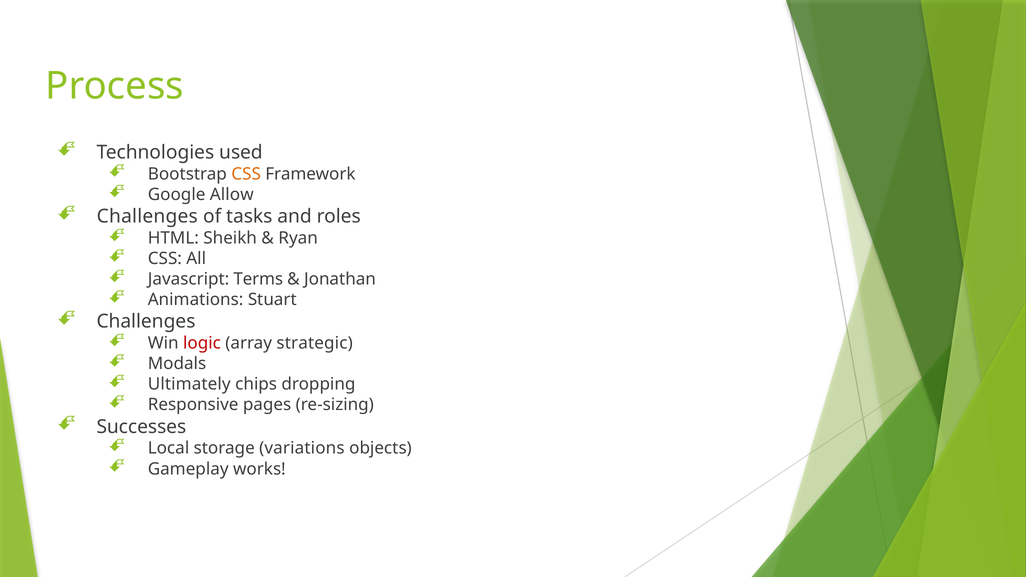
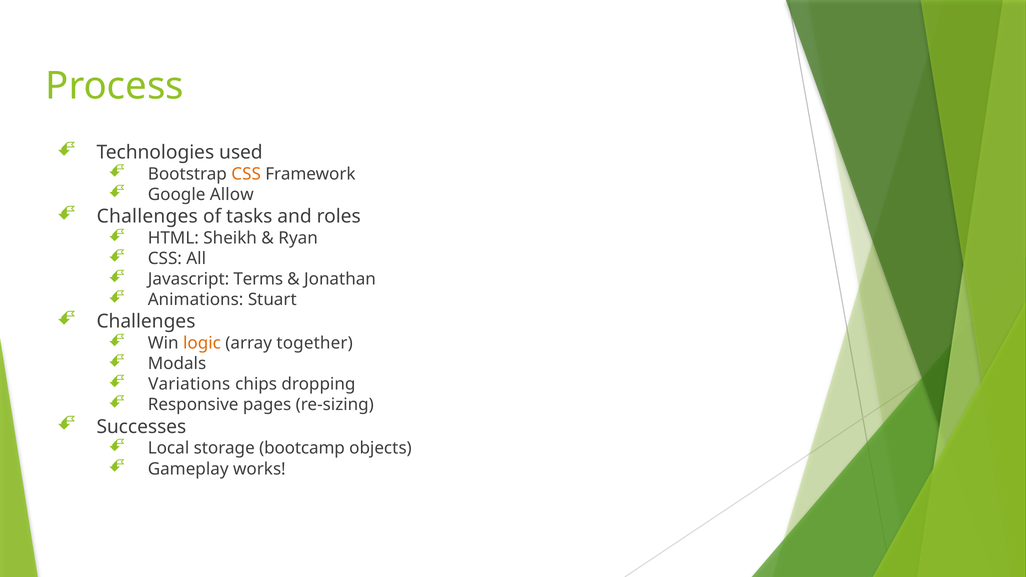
logic colour: red -> orange (202, 343)
strategic: strategic -> together (315, 343)
Ultimately: Ultimately -> Variations (189, 384)
variations: variations -> bootcamp (302, 448)
